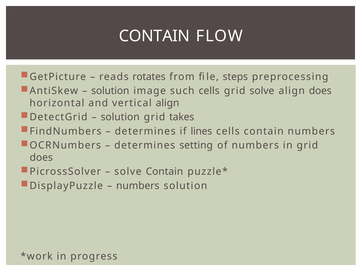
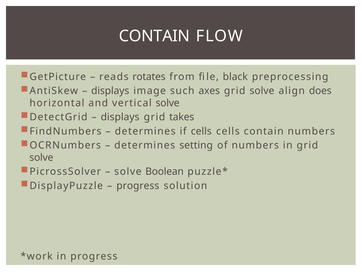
steps: steps -> black (235, 77)
solution: solution -> displays (110, 91)
such cells: cells -> axes (209, 91)
vertical align: align -> solve (168, 103)
solution: solution -> displays (120, 117)
if lines: lines -> cells (201, 131)
does: does -> solve (41, 157)
solve Contain: Contain -> Boolean (165, 171)
numbers: numbers -> progress (138, 185)
